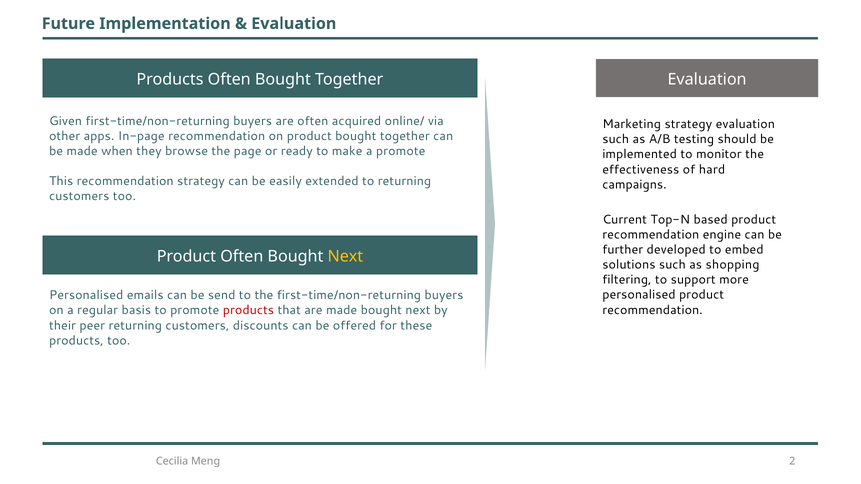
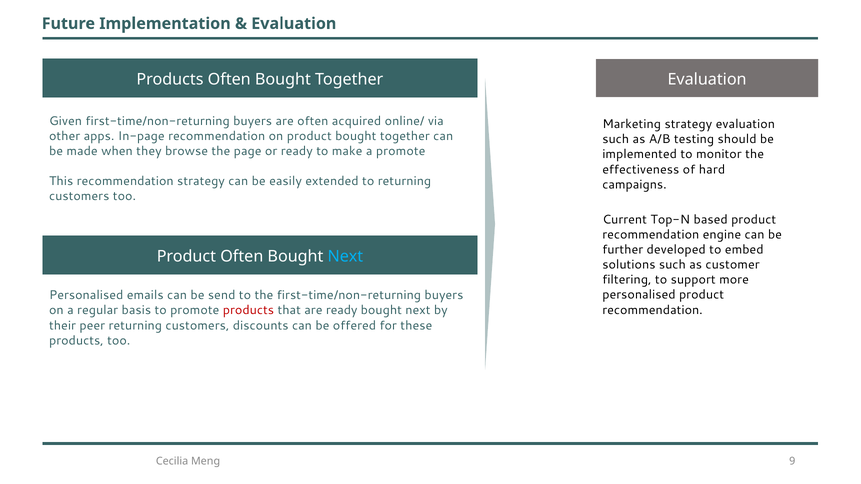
Next colour: yellow -> light blue (345, 257)
shopping: shopping -> customer (733, 265)
are made: made -> ready (342, 311)
2: 2 -> 9 (792, 462)
